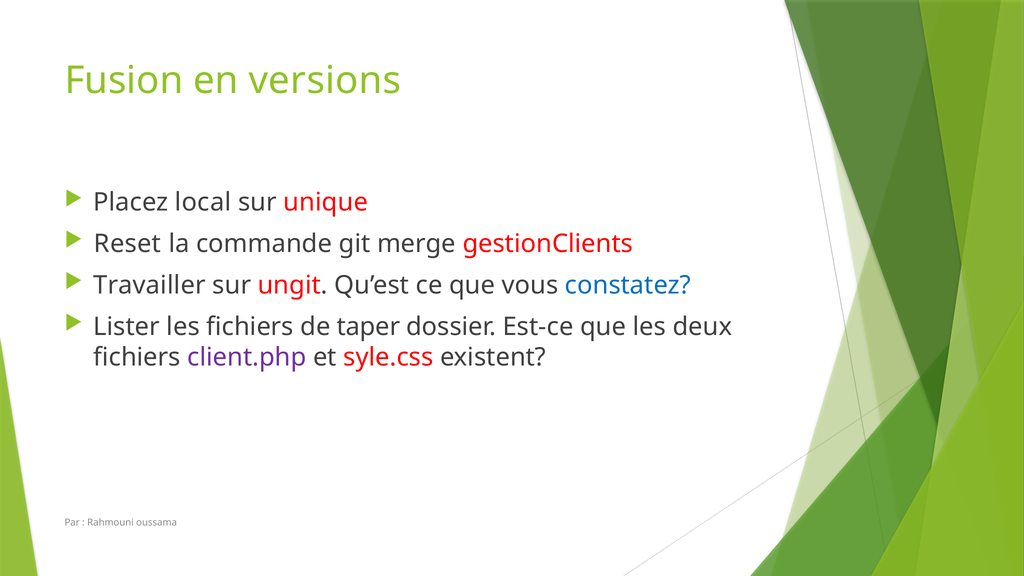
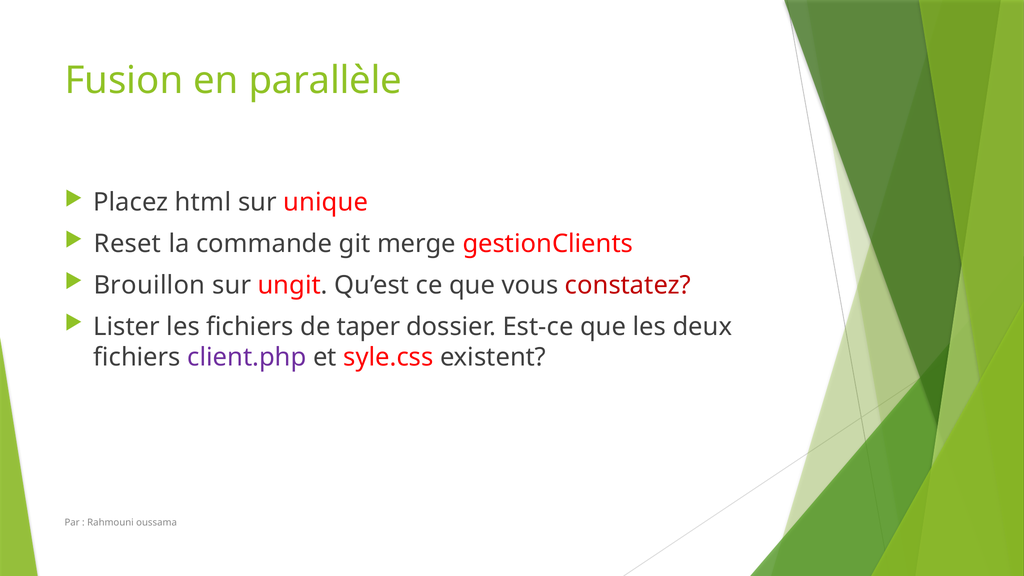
versions: versions -> parallèle (325, 81)
local: local -> html (203, 202)
Travailler: Travailler -> Brouillon (149, 285)
constatez colour: blue -> red (628, 285)
